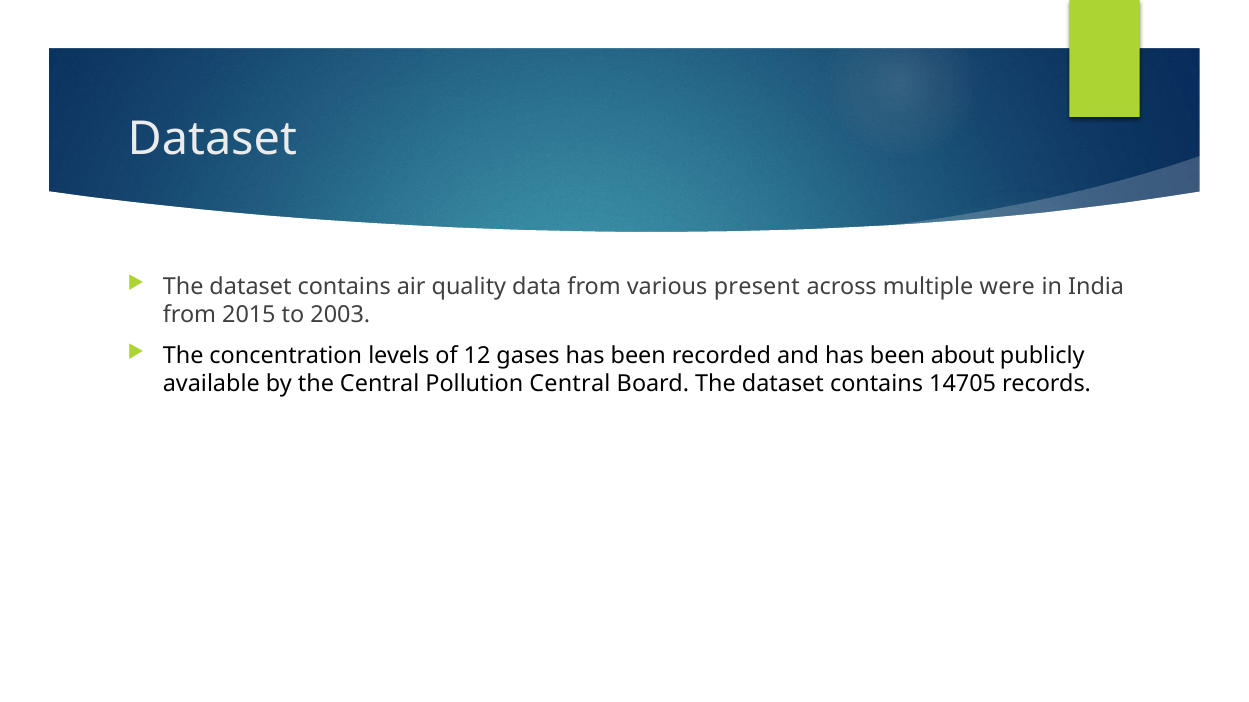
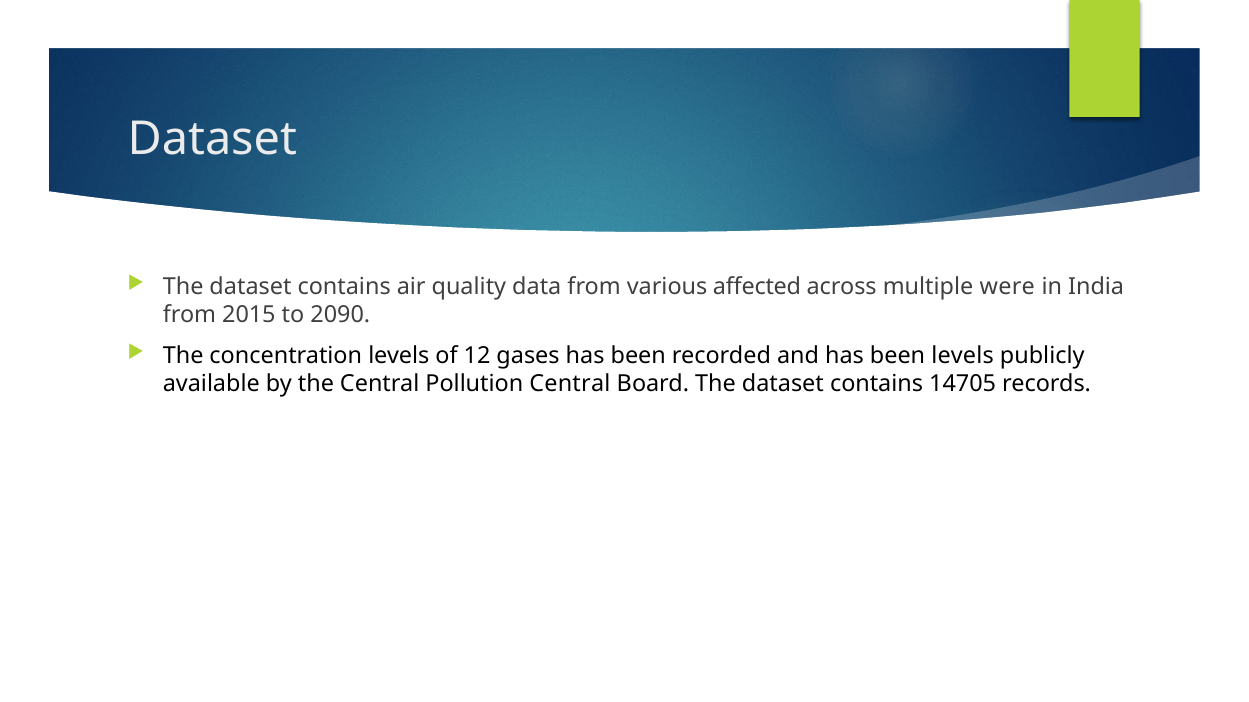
present: present -> affected (757, 287)
2003: 2003 -> 2090 (340, 315)
been about: about -> levels (963, 356)
